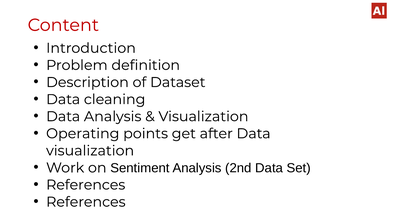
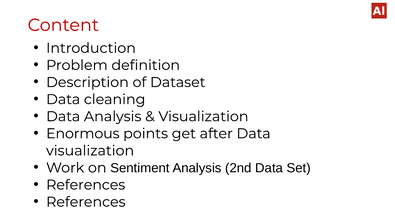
Operating: Operating -> Enormous (83, 134)
